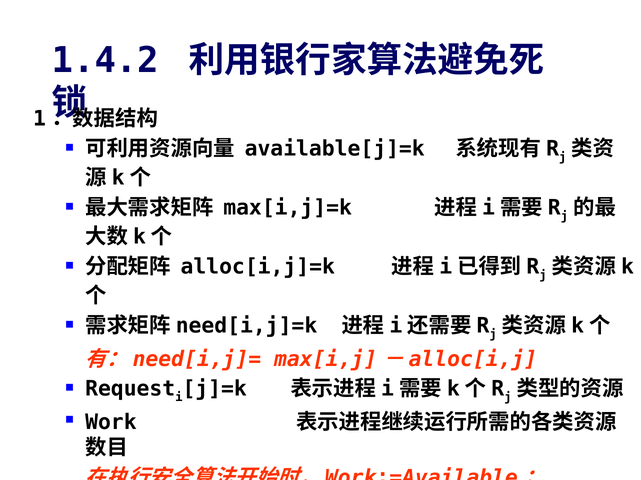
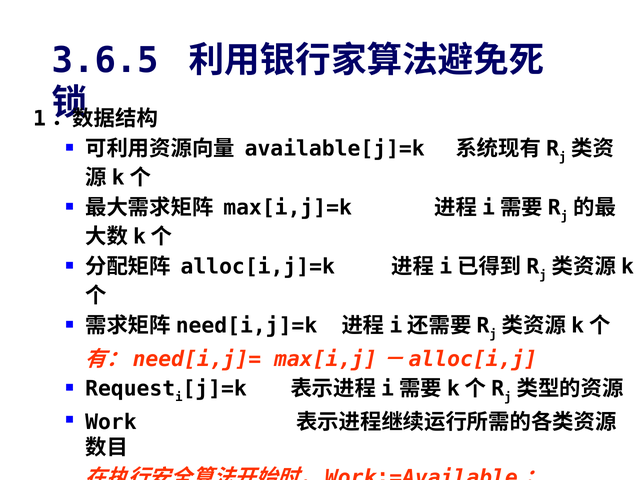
1.4.2: 1.4.2 -> 3.6.5 (105, 60)
